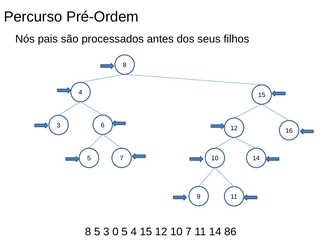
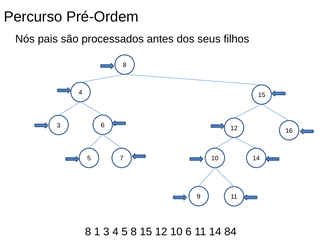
8 5: 5 -> 1 (97, 231)
3 0: 0 -> 4 (115, 231)
5 4: 4 -> 8 (134, 231)
10 7: 7 -> 6 (189, 231)
86: 86 -> 84 (230, 231)
